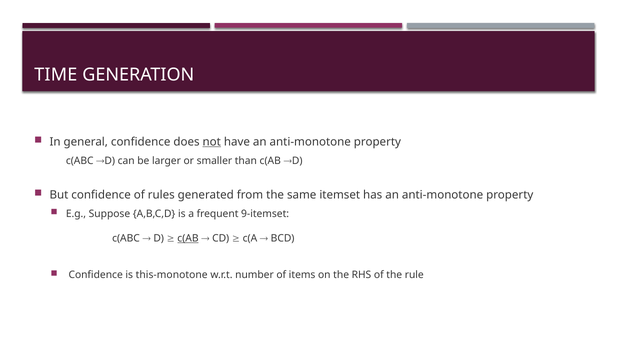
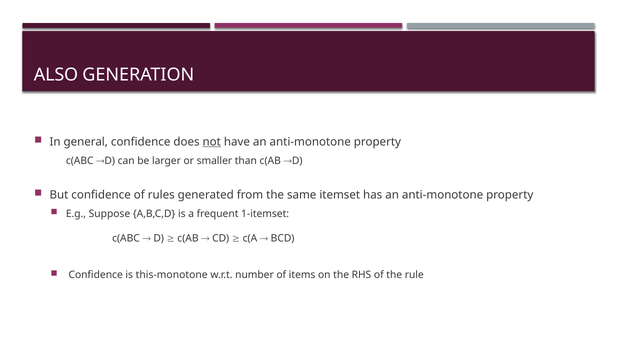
TIME: TIME -> ALSO (56, 75)
9-itemset: 9-itemset -> 1-itemset (265, 214)
c(AB underline: present -> none (188, 239)
